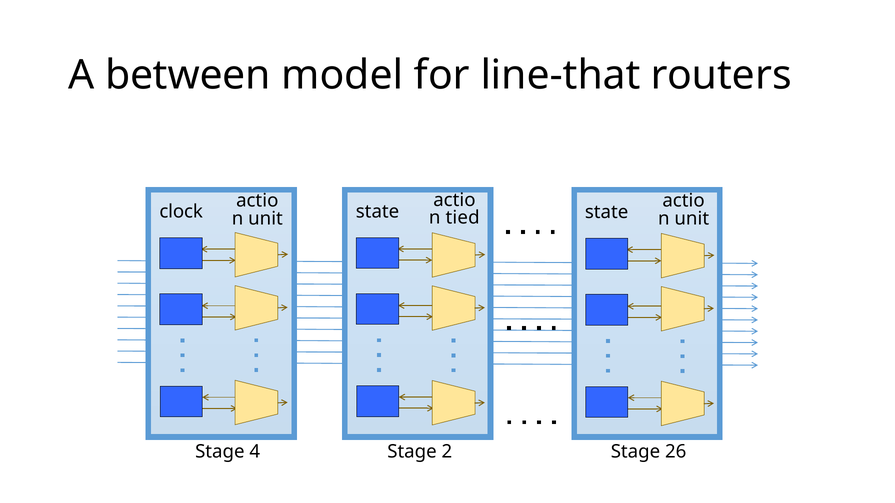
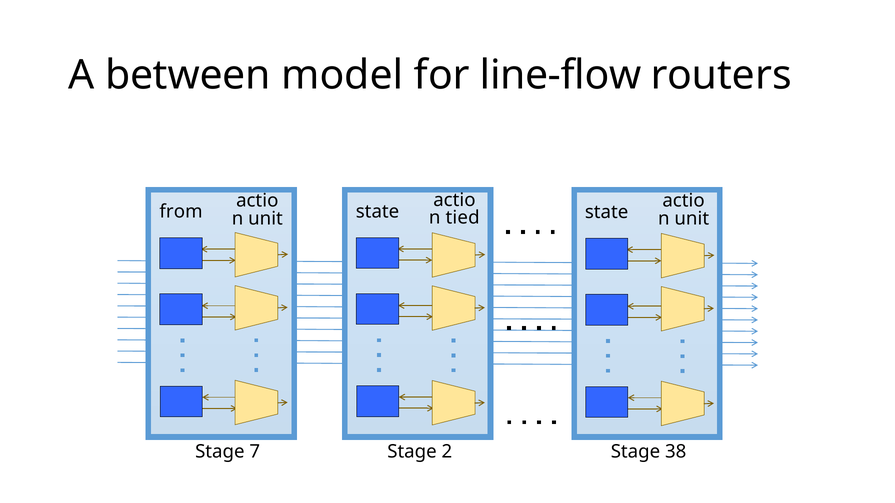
line-that: line-that -> line-flow (561, 75)
clock: clock -> from (181, 212)
4: 4 -> 7 (255, 452)
26: 26 -> 38 (676, 452)
